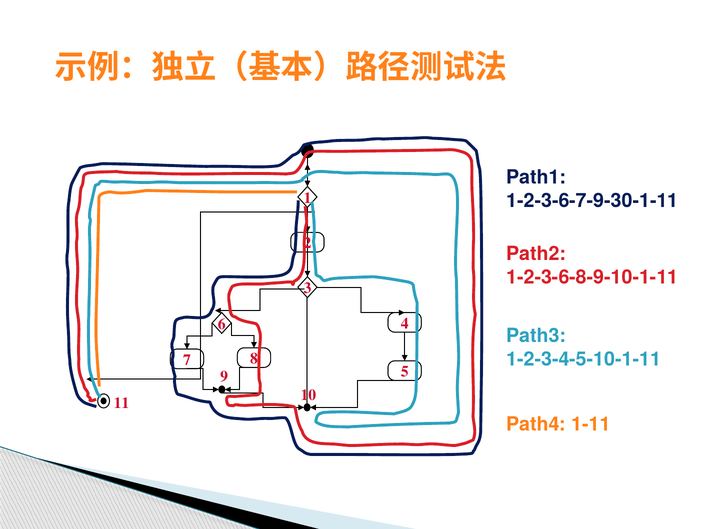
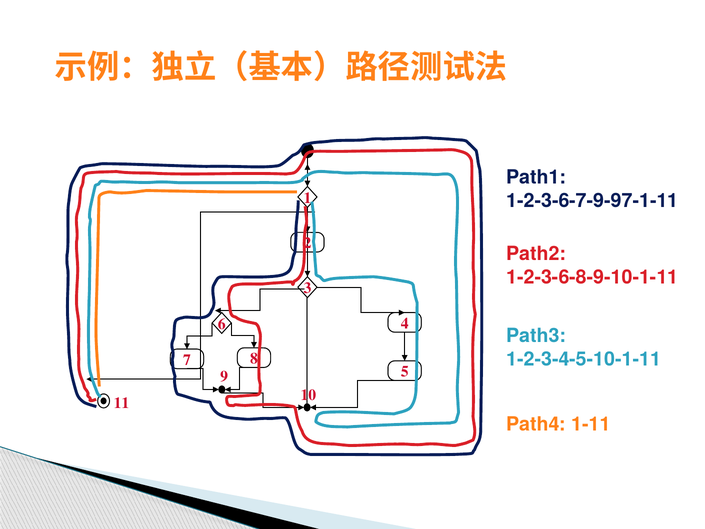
1-2-3-6-7-9-30-1-11: 1-2-3-6-7-9-30-1-11 -> 1-2-3-6-7-9-97-1-11 (592, 201)
